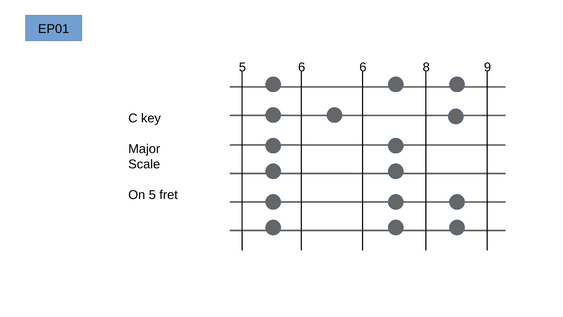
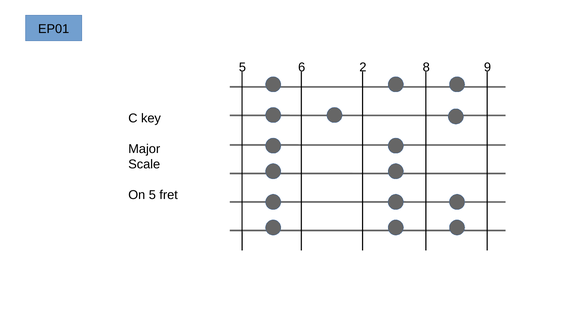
6 6: 6 -> 2 (363, 67)
